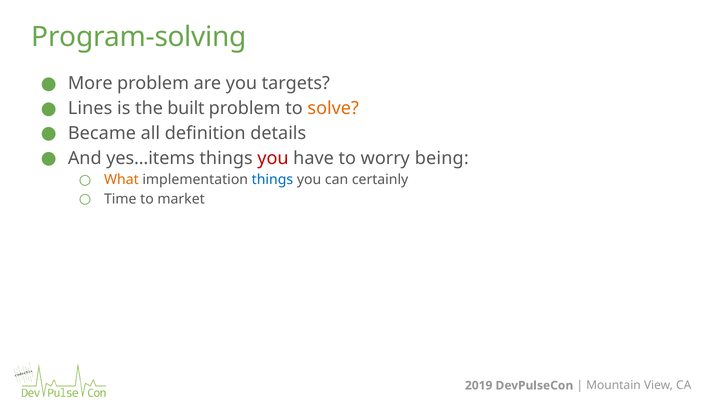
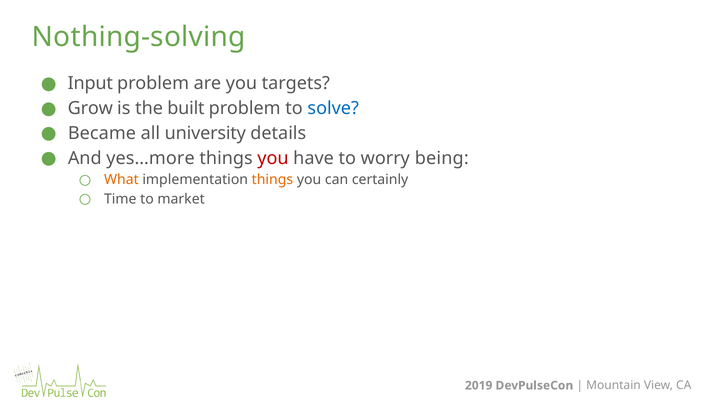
Program-solving: Program-solving -> Nothing-solving (139, 37)
More: More -> Input (90, 83)
Lines: Lines -> Grow (90, 108)
solve colour: orange -> blue (333, 108)
definition: definition -> university (205, 133)
yes…items: yes…items -> yes…more (150, 158)
things colour: blue -> orange (272, 180)
